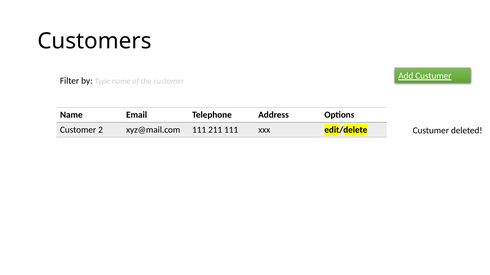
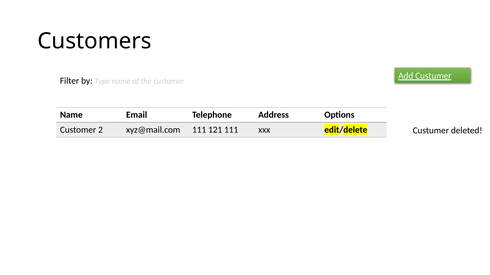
211: 211 -> 121 (215, 130)
